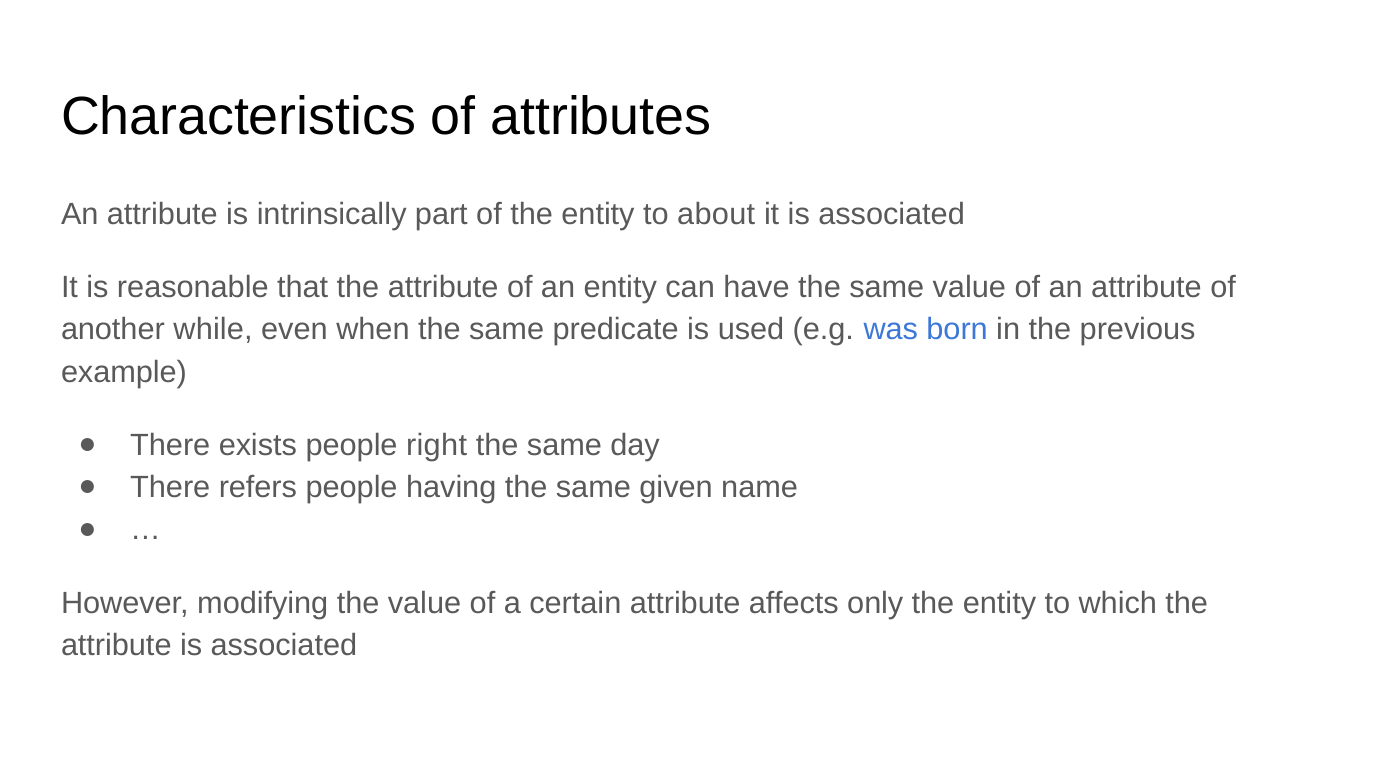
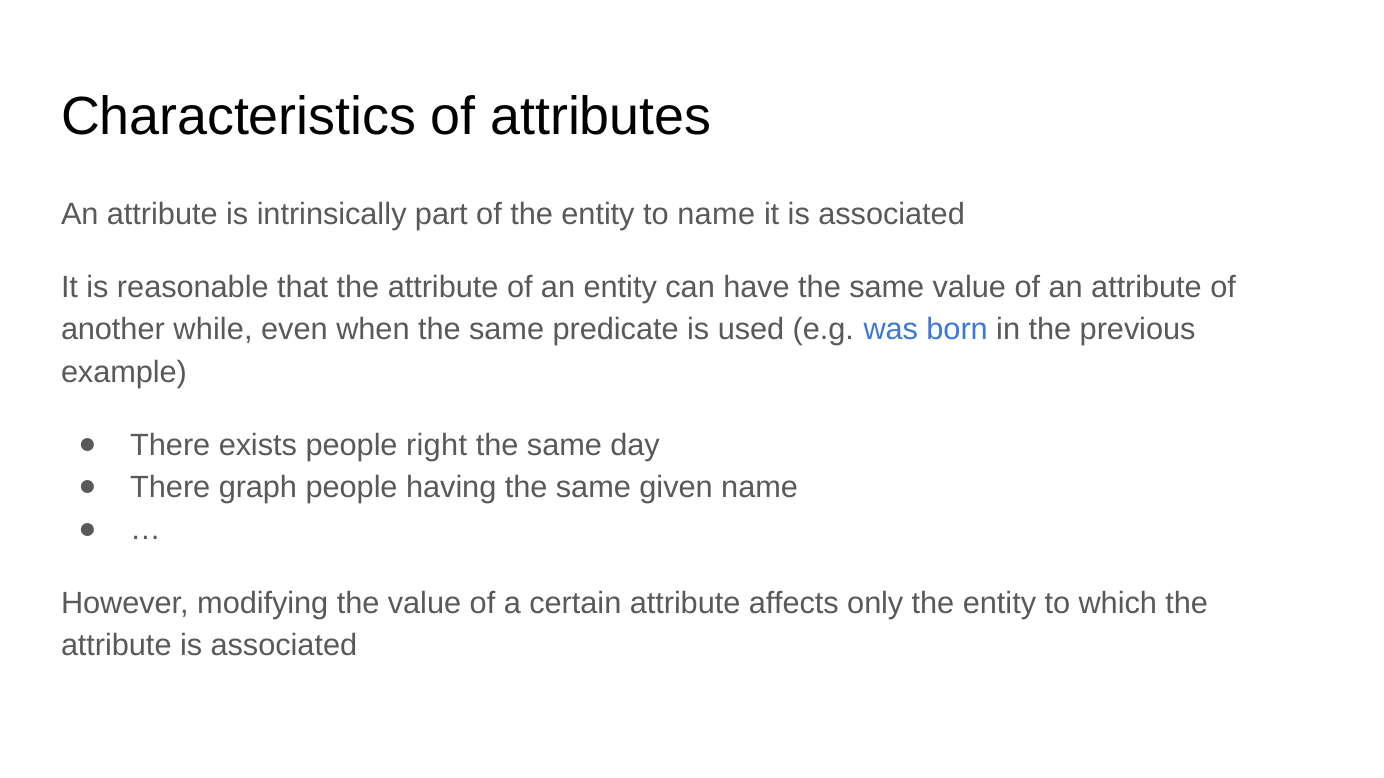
to about: about -> name (716, 214)
refers: refers -> graph (258, 488)
